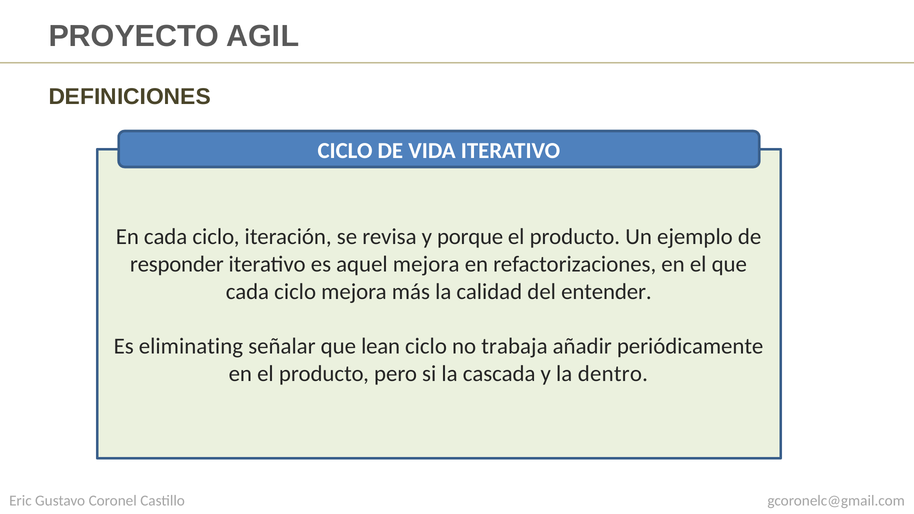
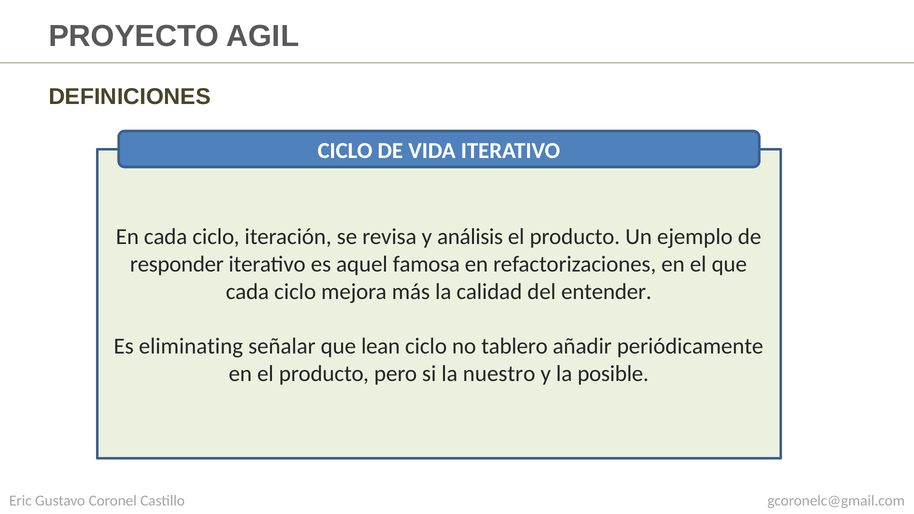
porque: porque -> análisis (470, 237)
aquel mejora: mejora -> famosa (426, 264)
trabaja: trabaja -> tablero (515, 347)
cascada: cascada -> nuestro (499, 374)
dentro: dentro -> posible (613, 374)
